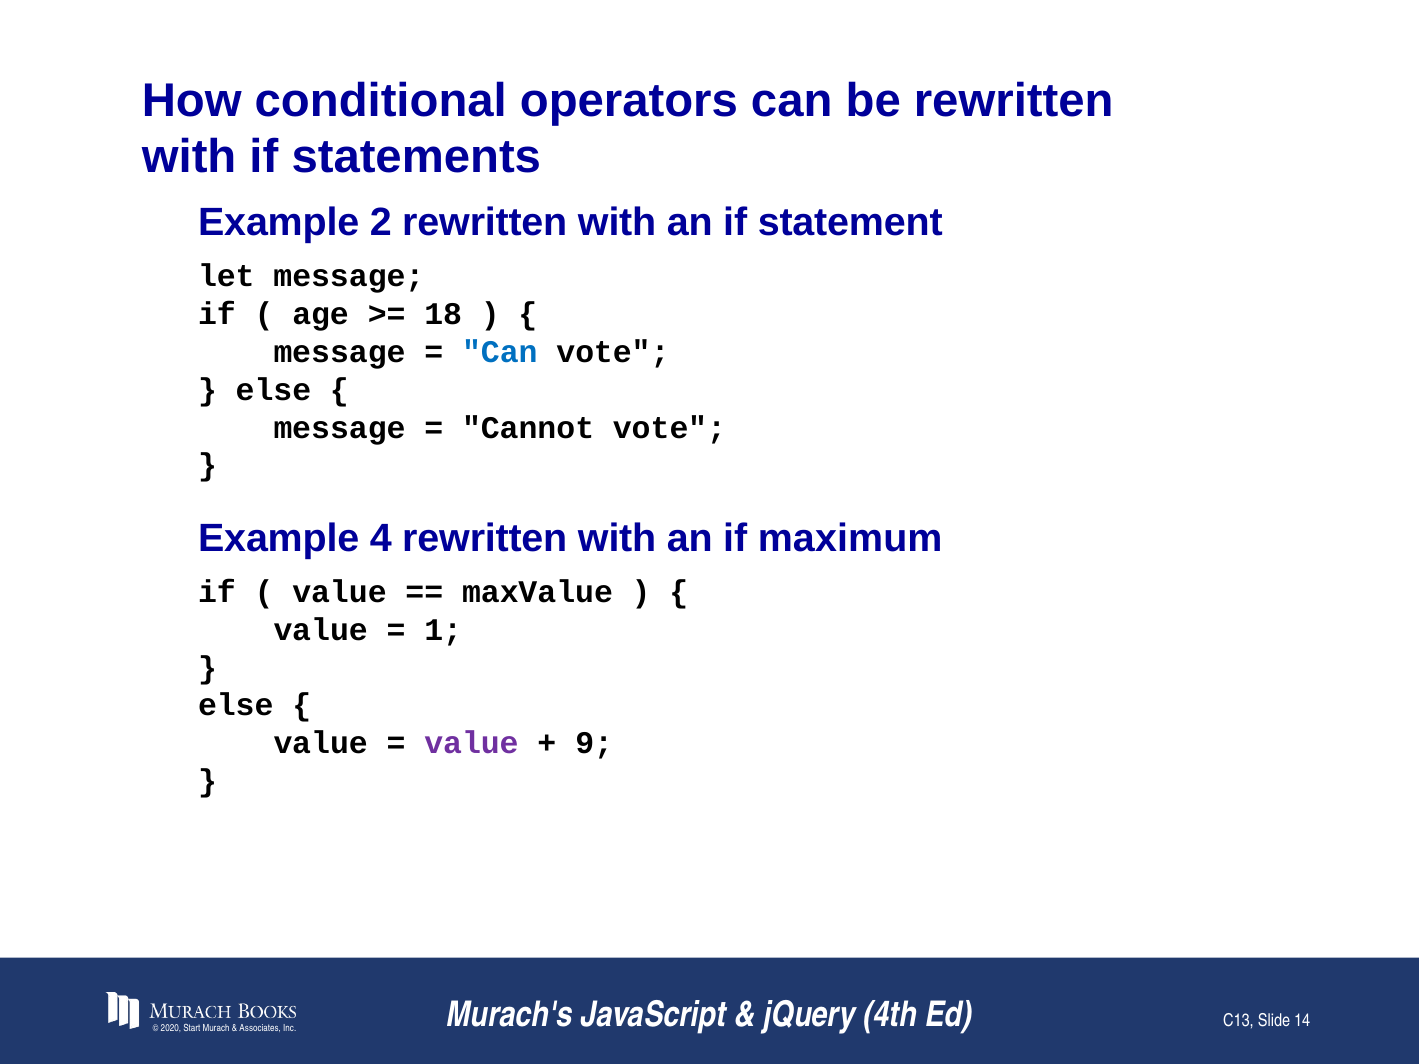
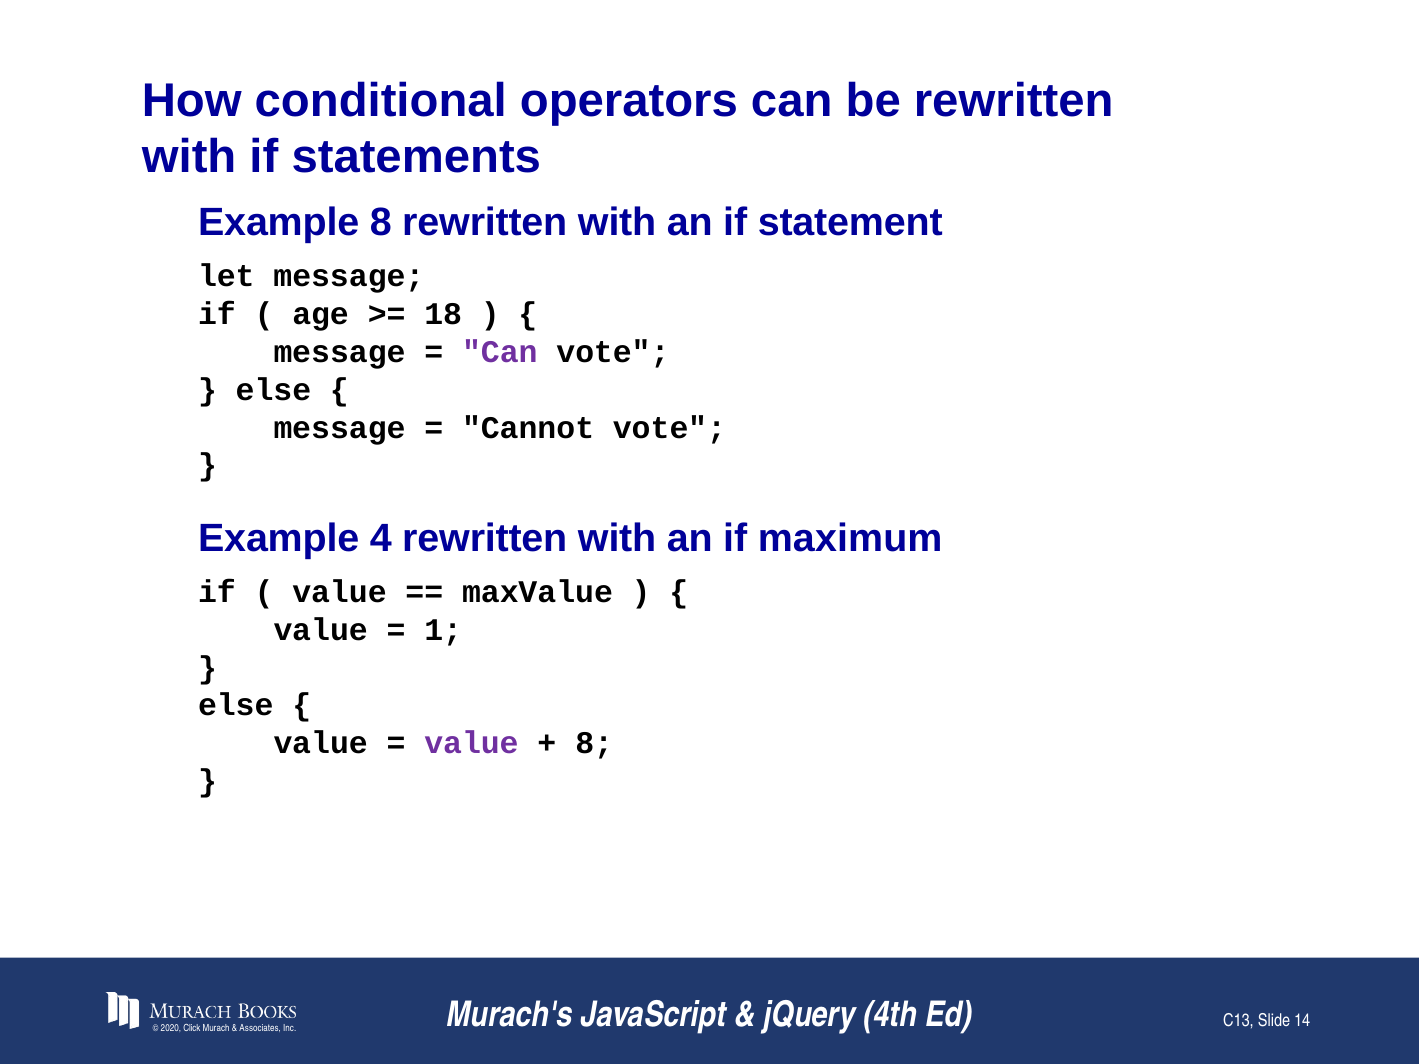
Example 2: 2 -> 8 (381, 223)
Can colour: blue -> purple (500, 352)
9: 9 -> 8 (594, 744)
Start: Start -> Click (192, 1028)
